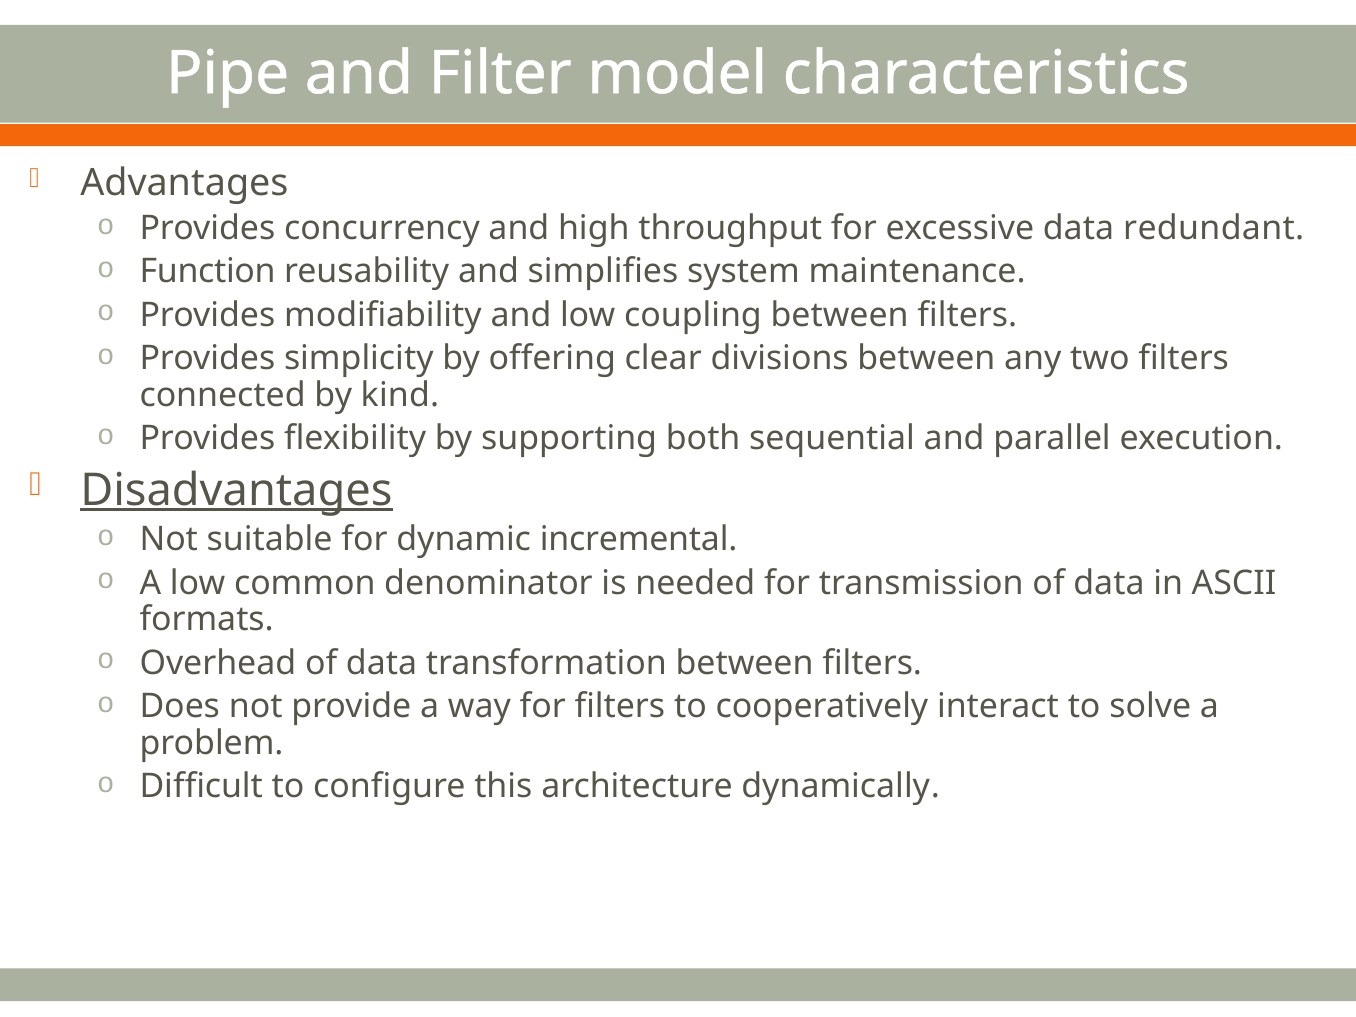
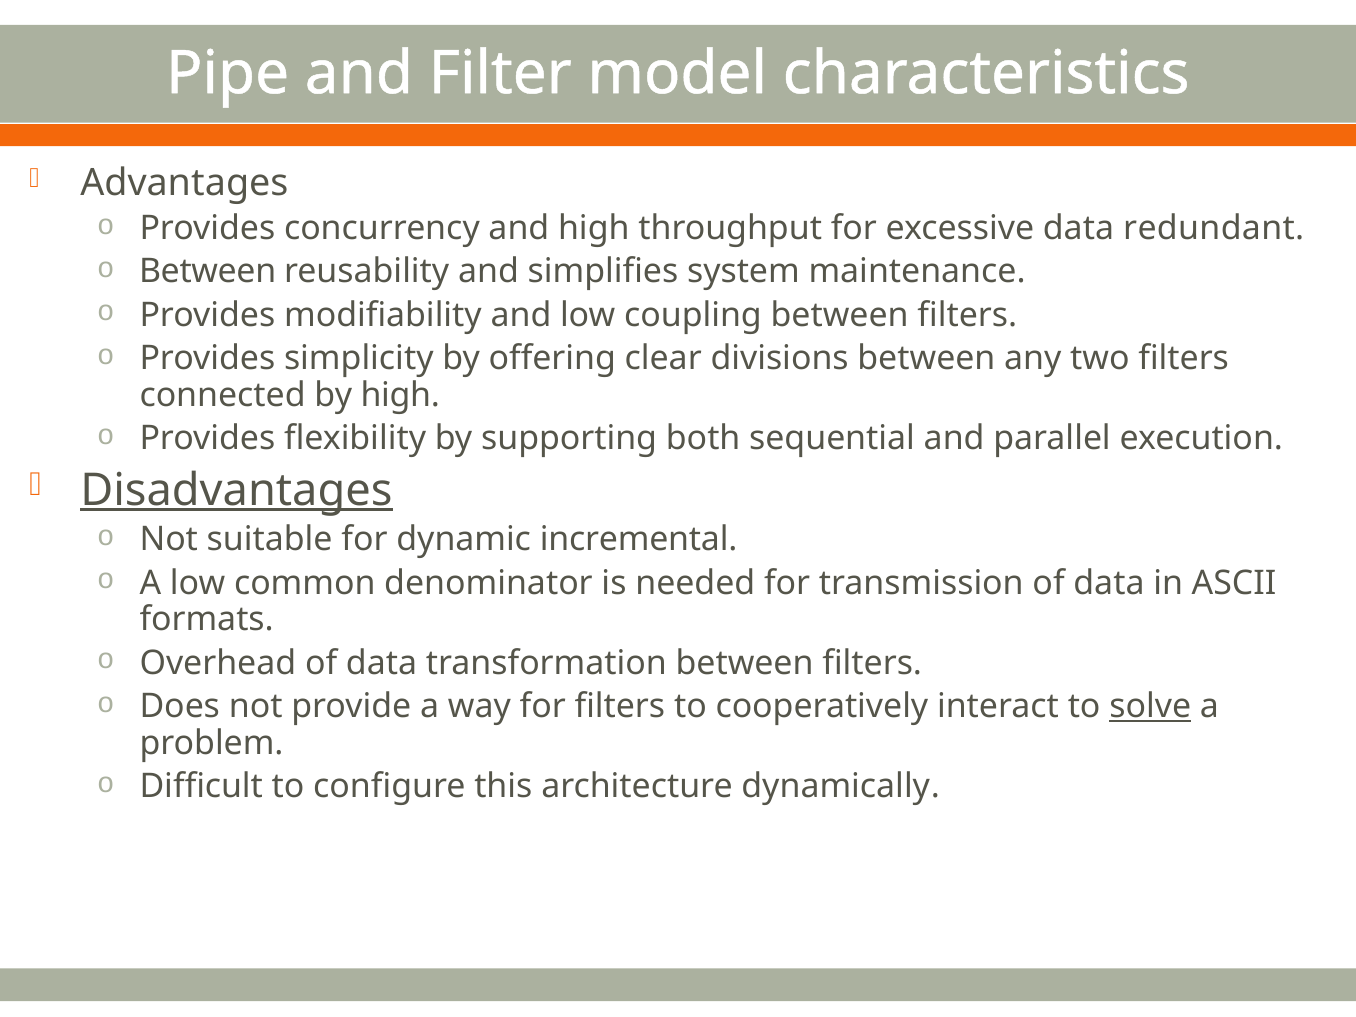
Function: Function -> Between (208, 272)
by kind: kind -> high (400, 395)
solve underline: none -> present (1150, 707)
